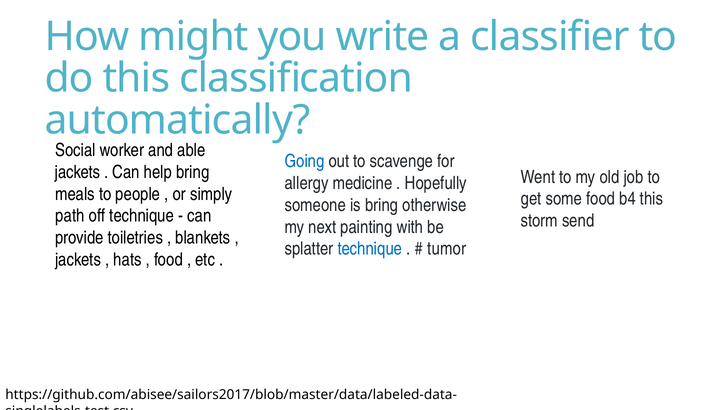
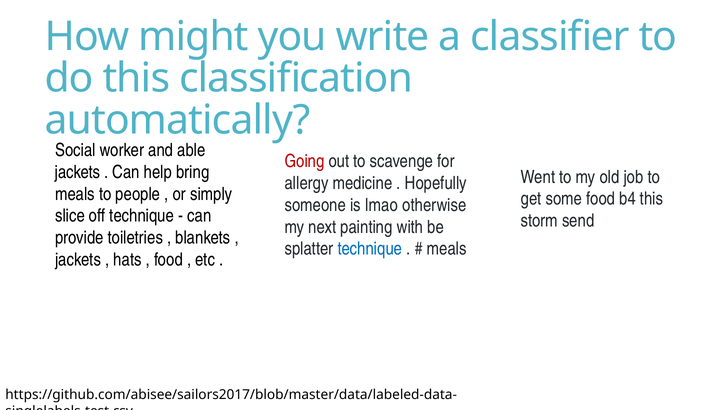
Going colour: blue -> red (305, 161)
is bring: bring -> lmao (382, 205)
path: path -> slice (70, 216)
tumor: tumor -> meals (447, 249)
